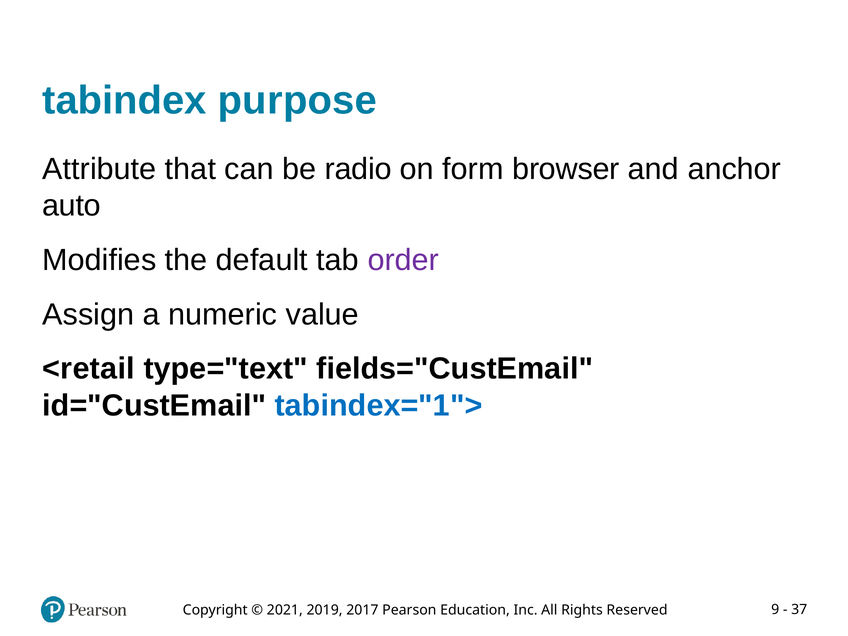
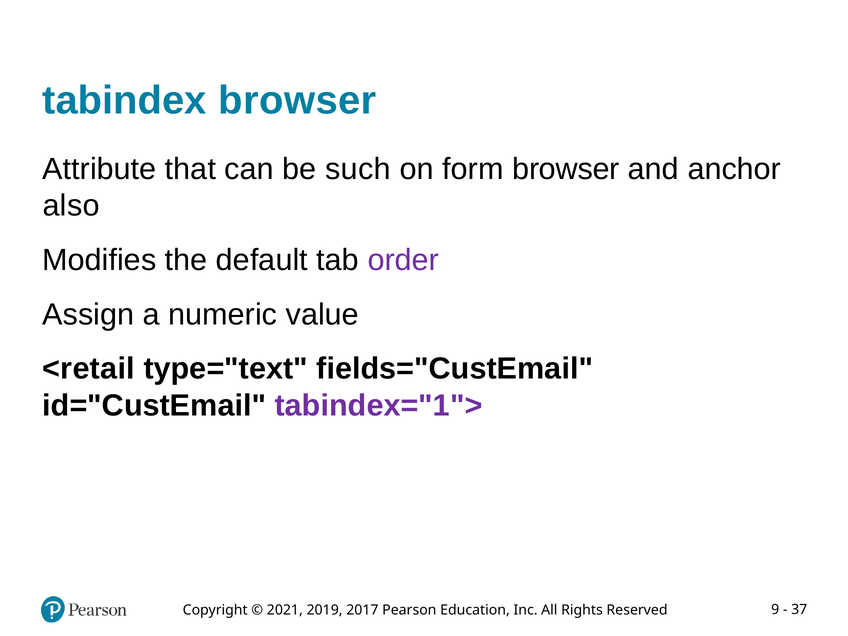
tabindex purpose: purpose -> browser (297, 100)
radio: radio -> such (358, 169)
auto: auto -> also (71, 206)
tabindex="1"> colour: blue -> purple (379, 406)
